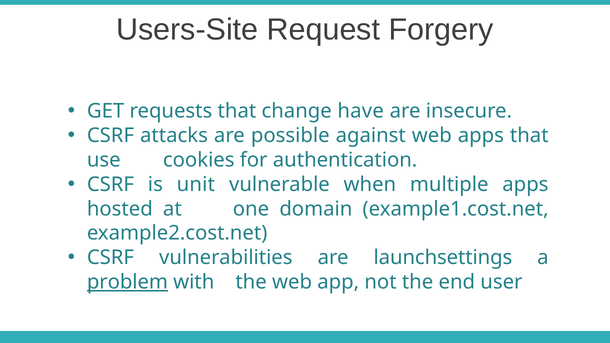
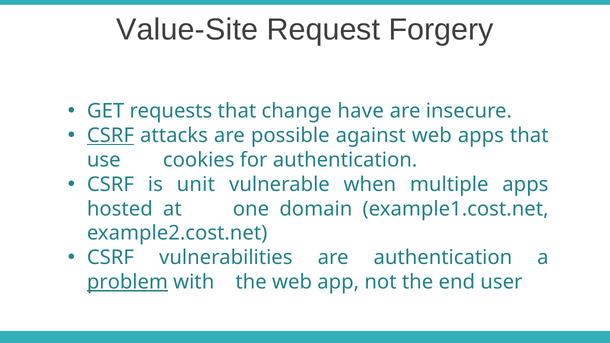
Users-Site: Users-Site -> Value-Site (187, 30)
CSRF underline: none -> present (110, 136)
are launchsettings: launchsettings -> authentication (443, 258)
